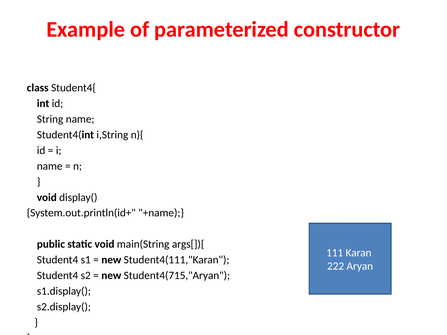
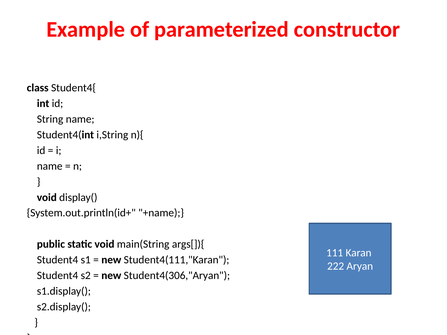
Student4(715,"Aryan: Student4(715,"Aryan -> Student4(306,"Aryan (177, 276)
